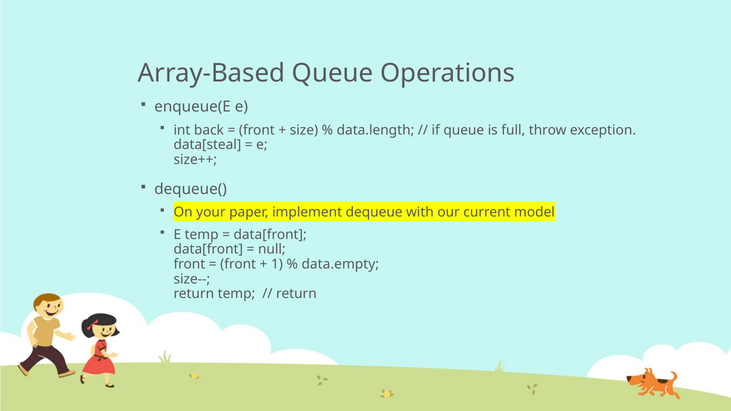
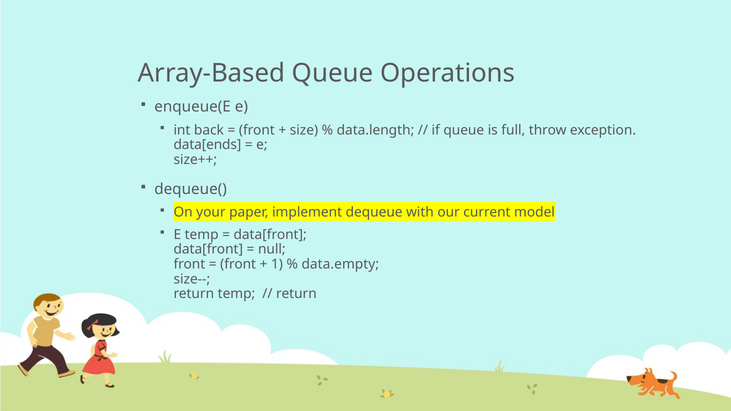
data[steal: data[steal -> data[ends (207, 145)
